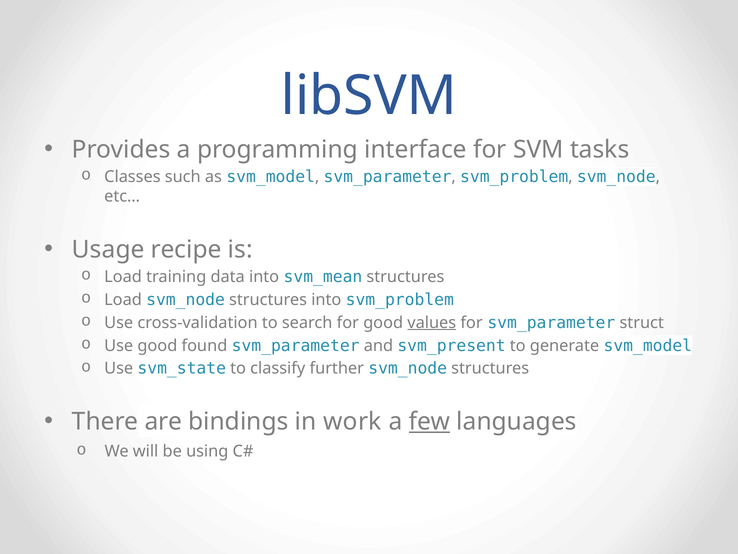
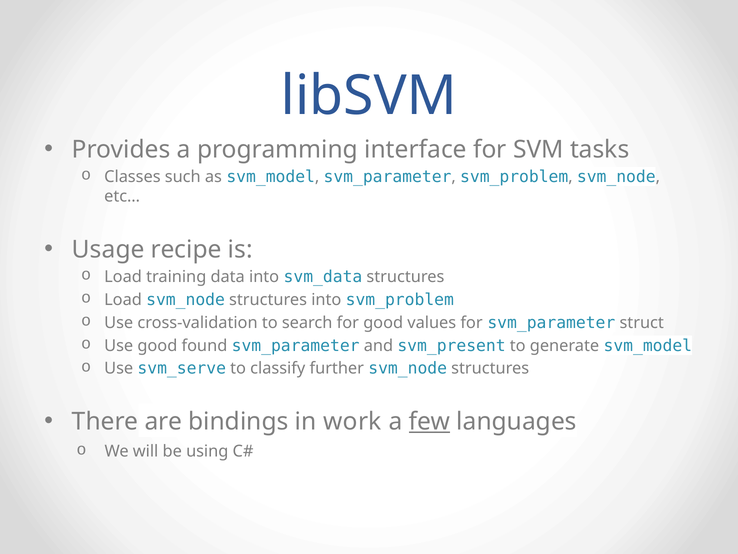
svm_mean: svm_mean -> svm_data (323, 277)
values underline: present -> none (432, 322)
svm_state: svm_state -> svm_serve (182, 368)
